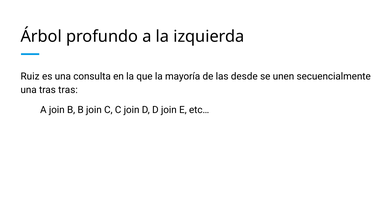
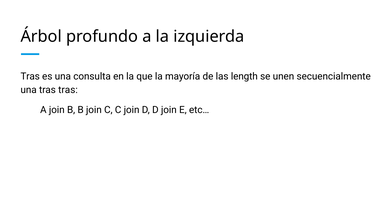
Ruiz: Ruiz -> Tras (30, 76)
desde: desde -> length (244, 76)
